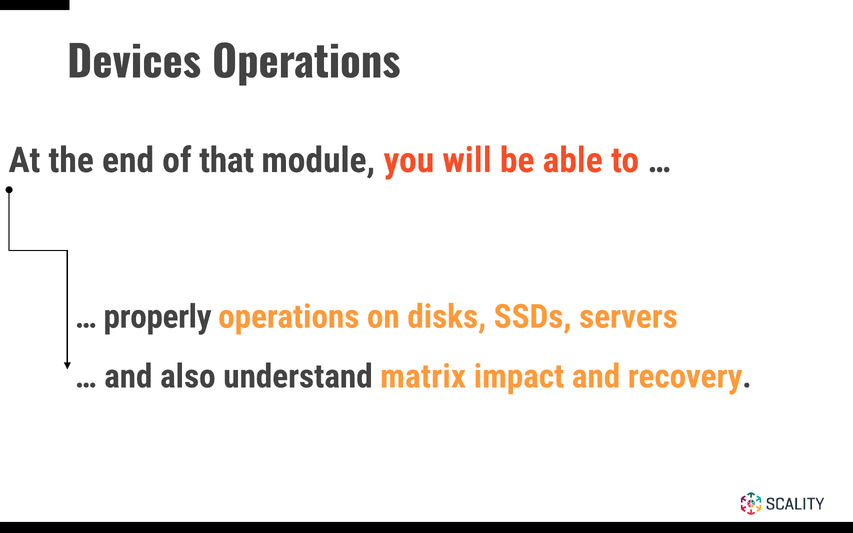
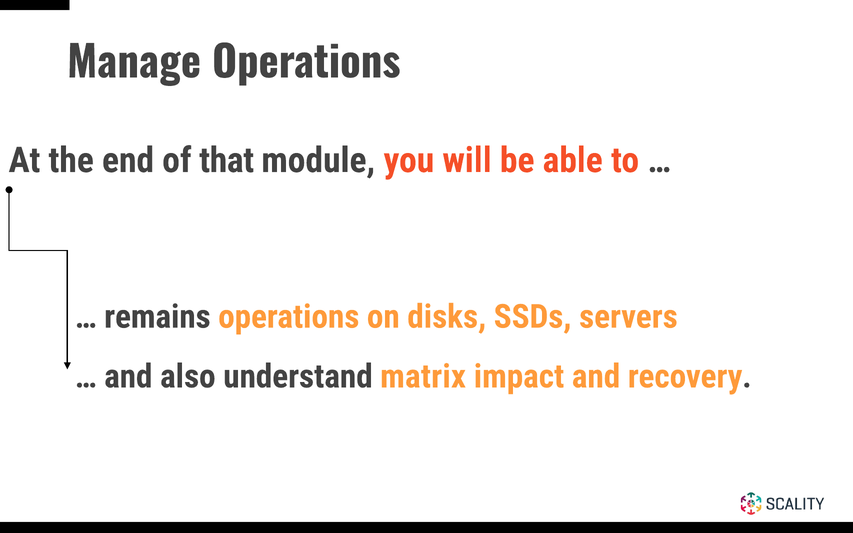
Devices: Devices -> Manage (134, 63)
properly: properly -> remains (157, 317)
